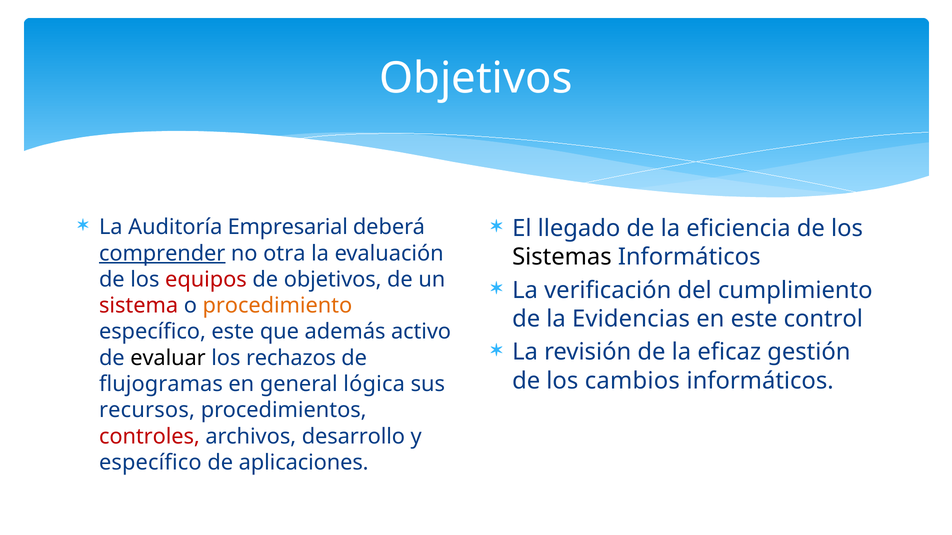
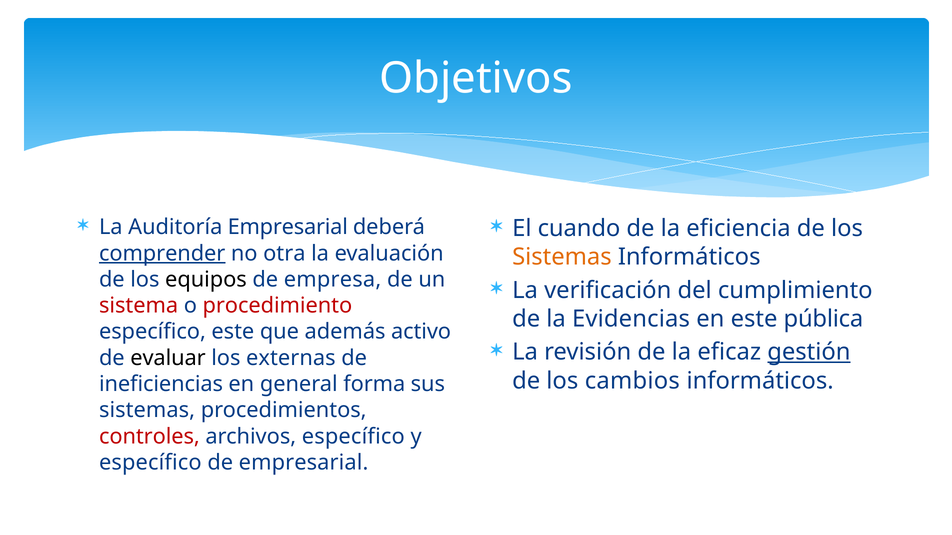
llegado: llegado -> cuando (579, 229)
Sistemas colour: black -> orange (562, 257)
equipos colour: red -> black (206, 280)
de objetivos: objetivos -> empresa (333, 280)
procedimiento colour: orange -> red (277, 306)
control: control -> pública (823, 319)
gestión underline: none -> present (809, 352)
rechazos: rechazos -> externas (291, 358)
flujogramas: flujogramas -> ineficiencias (161, 384)
lógica: lógica -> forma (374, 384)
recursos: recursos -> sistemas (147, 411)
archivos desarrollo: desarrollo -> específico (353, 437)
de aplicaciones: aplicaciones -> empresarial (304, 463)
